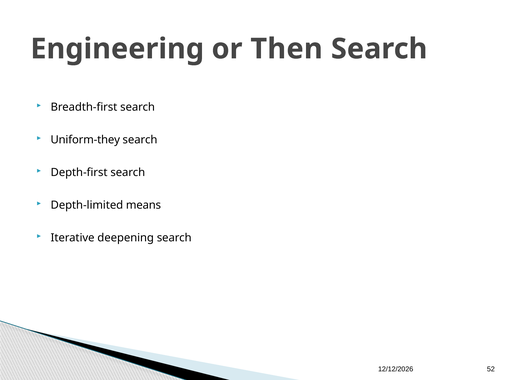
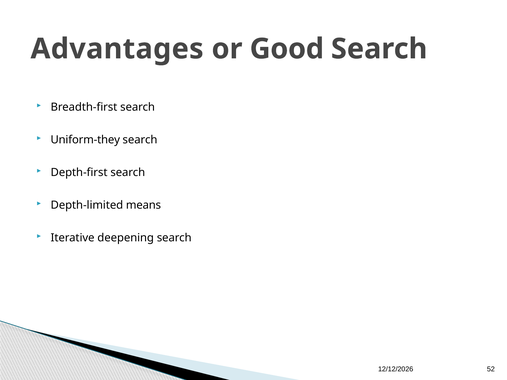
Engineering: Engineering -> Advantages (117, 49)
Then: Then -> Good (287, 49)
